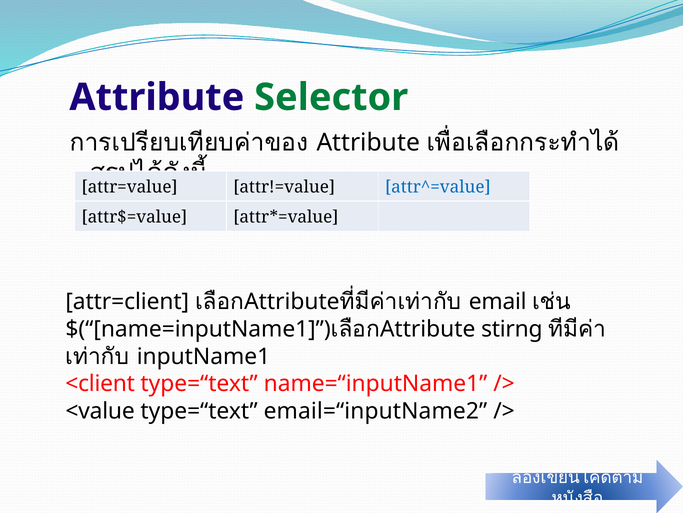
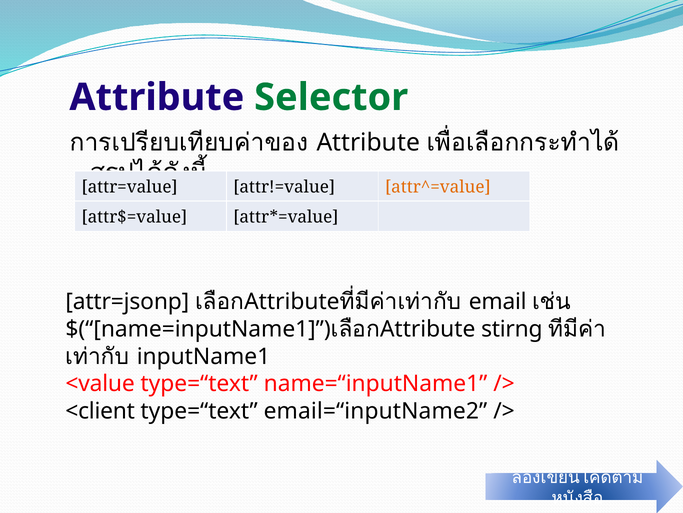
attr^=value colour: blue -> orange (438, 187)
attr=client: attr=client -> attr=jsonp (127, 301)
<client: <client -> <value (100, 383)
<value: <value -> <client (100, 411)
